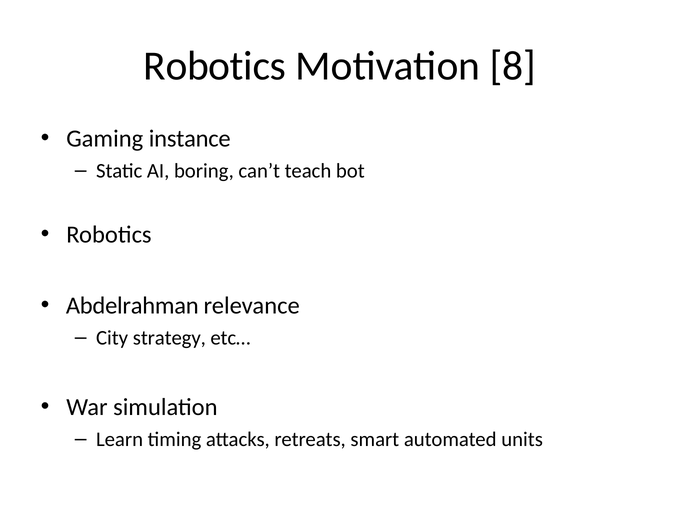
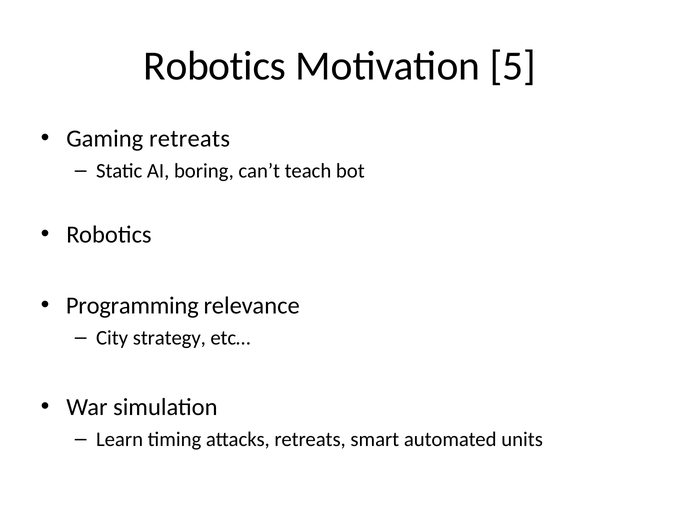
8: 8 -> 5 (513, 66)
Gaming instance: instance -> retreats (190, 139)
Abdelrahman: Abdelrahman -> Programming (132, 306)
